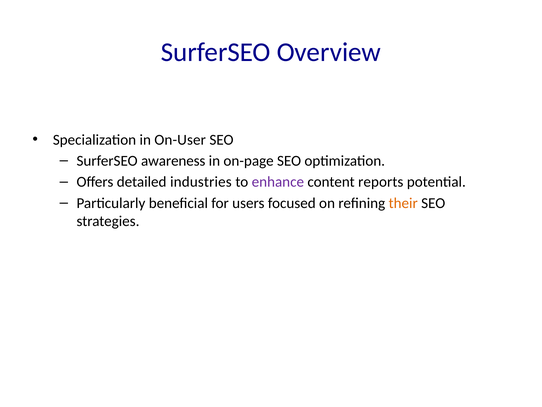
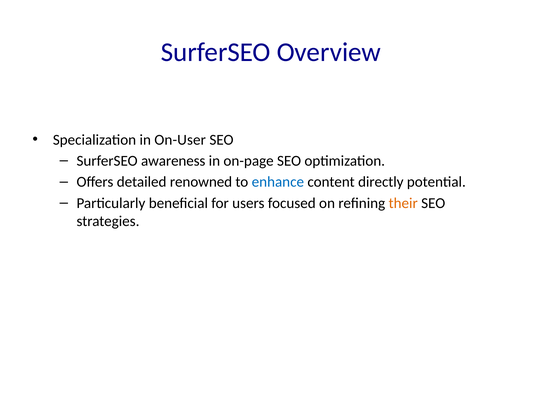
industries: industries -> renowned (201, 182)
enhance colour: purple -> blue (278, 182)
reports: reports -> directly (381, 182)
